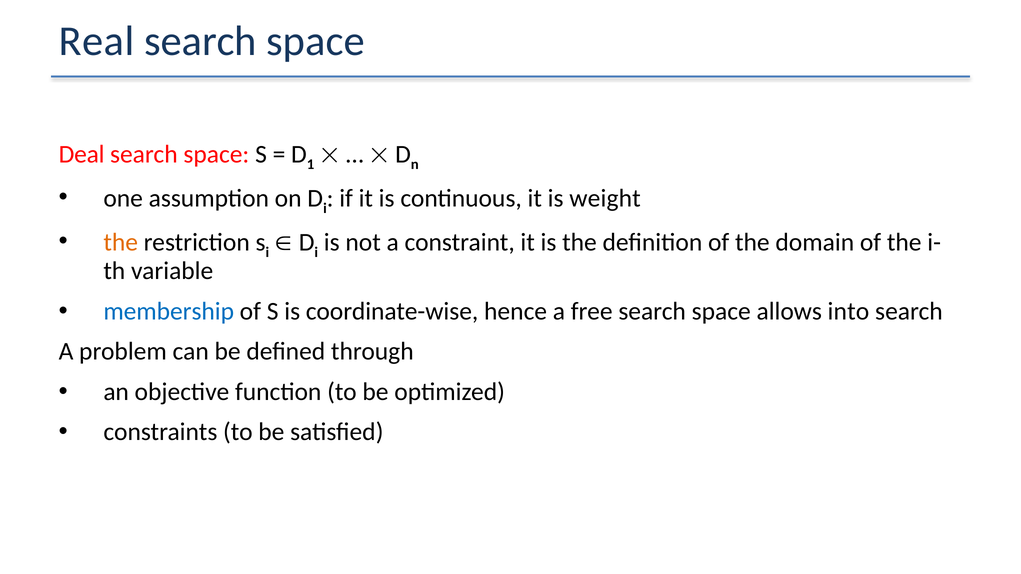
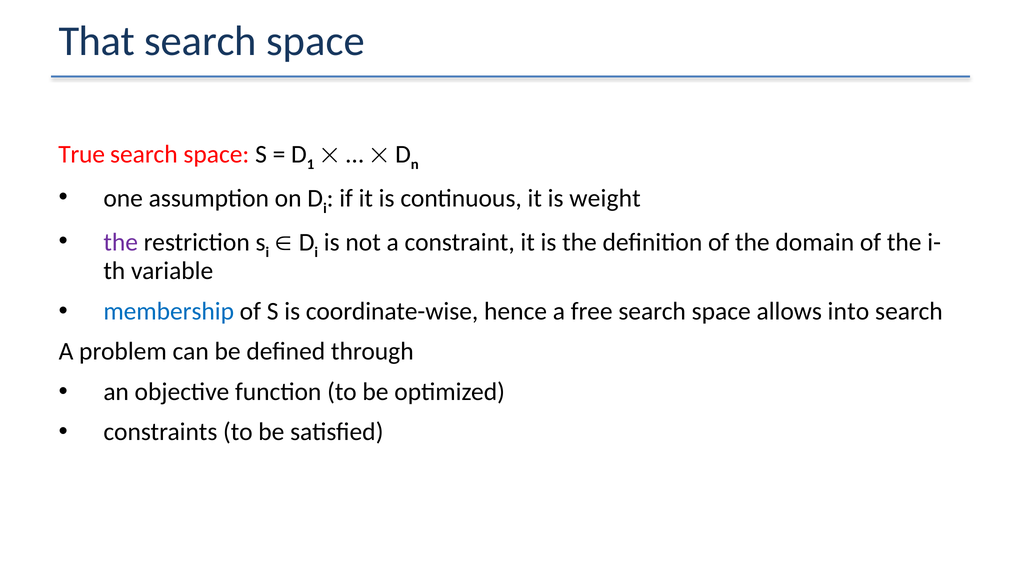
Real: Real -> That (97, 41)
Deal: Deal -> True (82, 154)
the colour: orange -> purple (121, 243)
